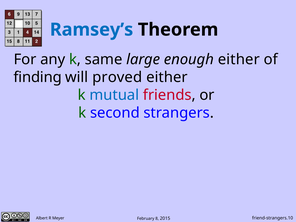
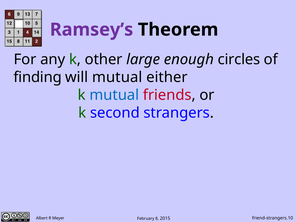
Ramsey’s colour: blue -> purple (92, 30)
same: same -> other (104, 59)
enough either: either -> circles (239, 59)
will proved: proved -> mutual (117, 77)
